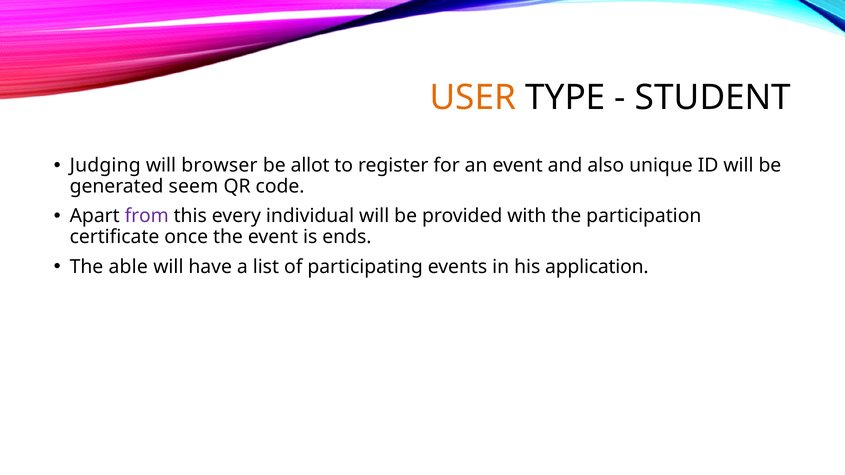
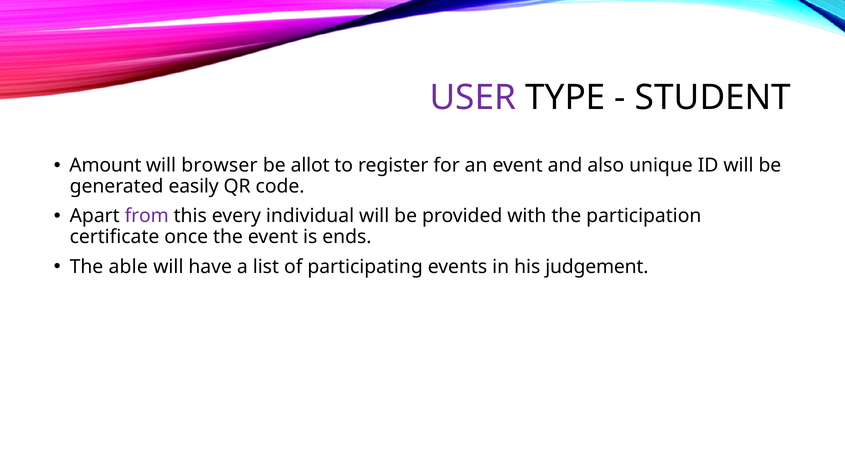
USER colour: orange -> purple (473, 98)
Judging: Judging -> Amount (105, 166)
seem: seem -> easily (194, 187)
application: application -> judgement (597, 267)
